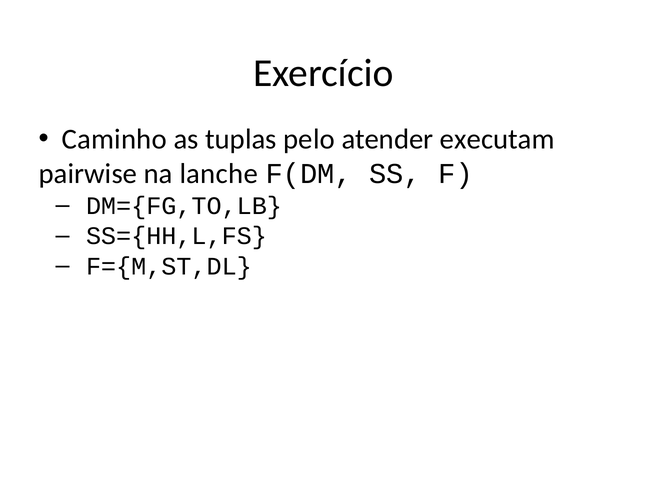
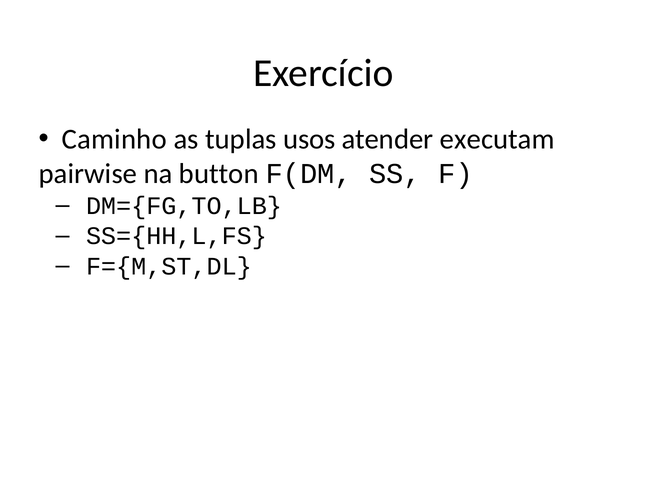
pelo: pelo -> usos (309, 139)
lanche: lanche -> button (219, 173)
